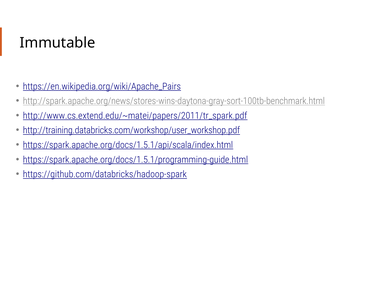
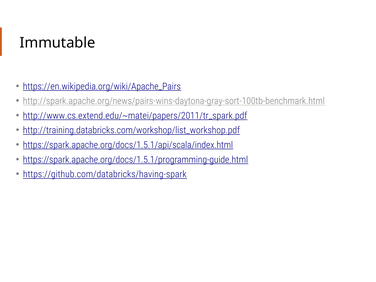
http://spark.apache.org/news/stores-wins-daytona-gray-sort-100tb-benchmark.html: http://spark.apache.org/news/stores-wins-daytona-gray-sort-100tb-benchmark.html -> http://spark.apache.org/news/pairs-wins-daytona-gray-sort-100tb-benchmark.html (174, 101)
http://training.databricks.com/workshop/user_workshop.pdf: http://training.databricks.com/workshop/user_workshop.pdf -> http://training.databricks.com/workshop/list_workshop.pdf (131, 130)
https://github.com/databricks/hadoop-spark: https://github.com/databricks/hadoop-spark -> https://github.com/databricks/having-spark (105, 174)
